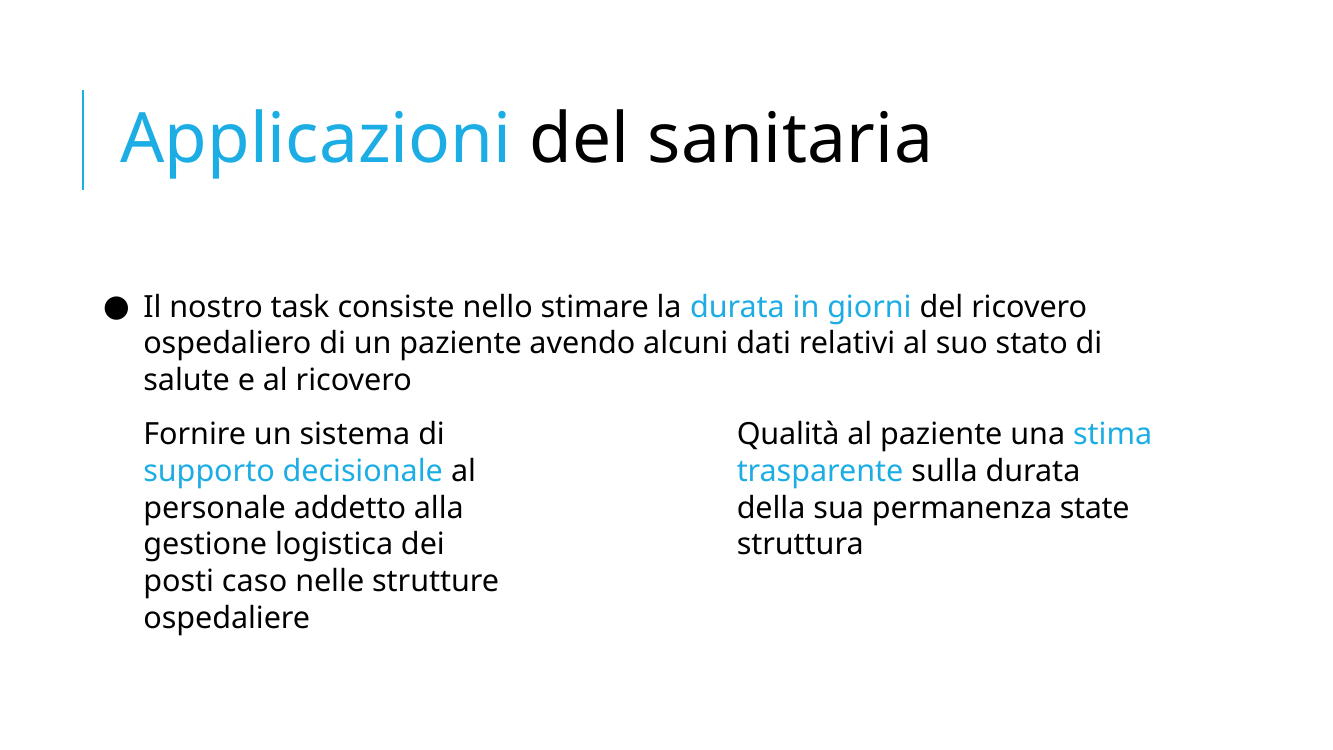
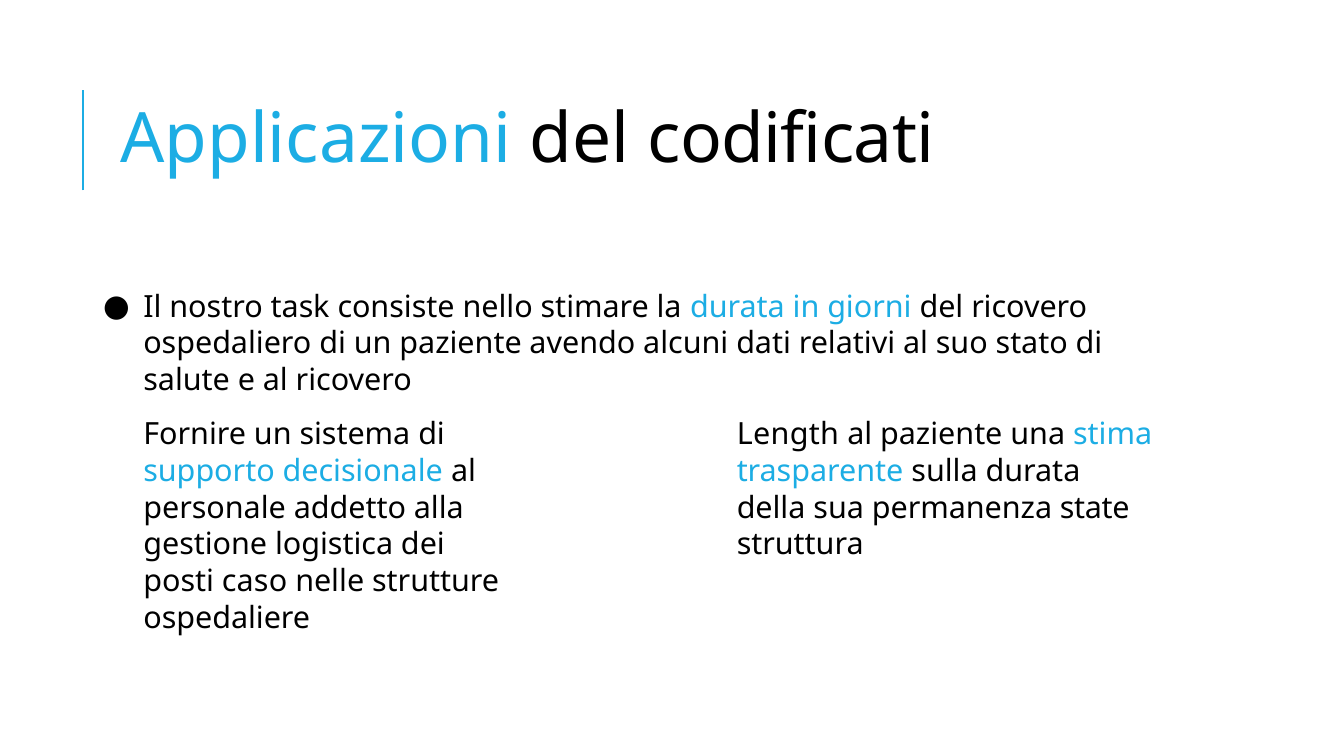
sanitaria: sanitaria -> codificati (791, 140)
Qualità: Qualità -> Length (788, 435)
